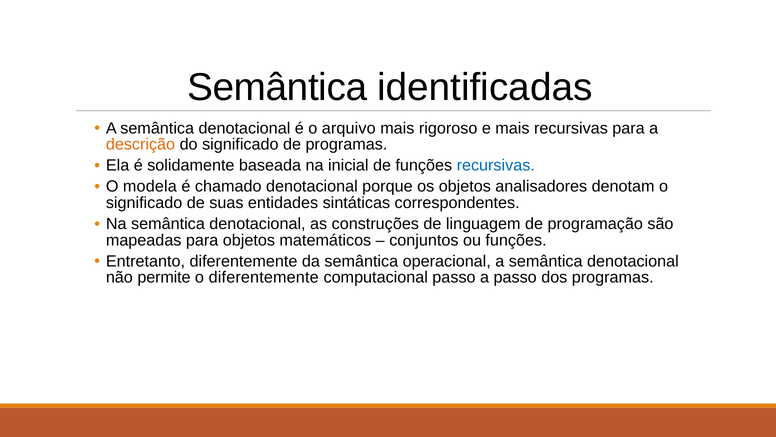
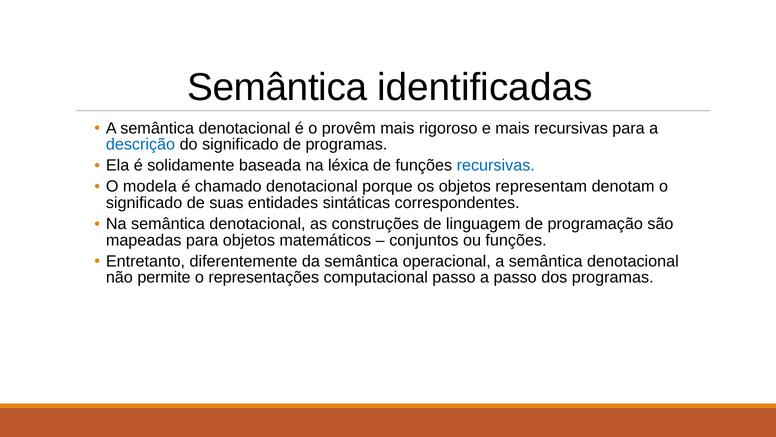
arquivo: arquivo -> provêm (349, 128)
descrição colour: orange -> blue (141, 144)
inicial: inicial -> léxica (348, 165)
analisadores: analisadores -> representam (541, 186)
o diferentemente: diferentemente -> representações (264, 277)
